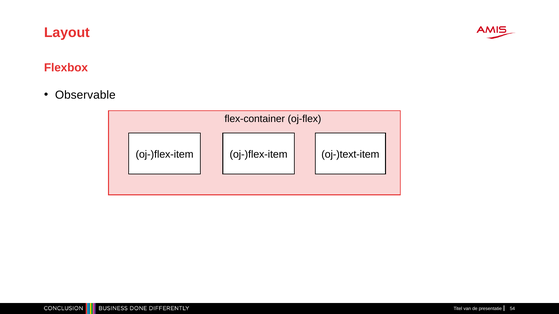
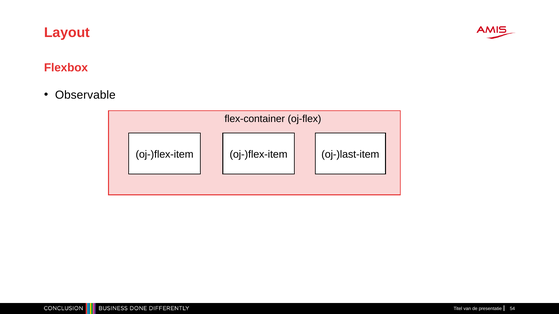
oj-)text-item: oj-)text-item -> oj-)last-item (350, 154)
